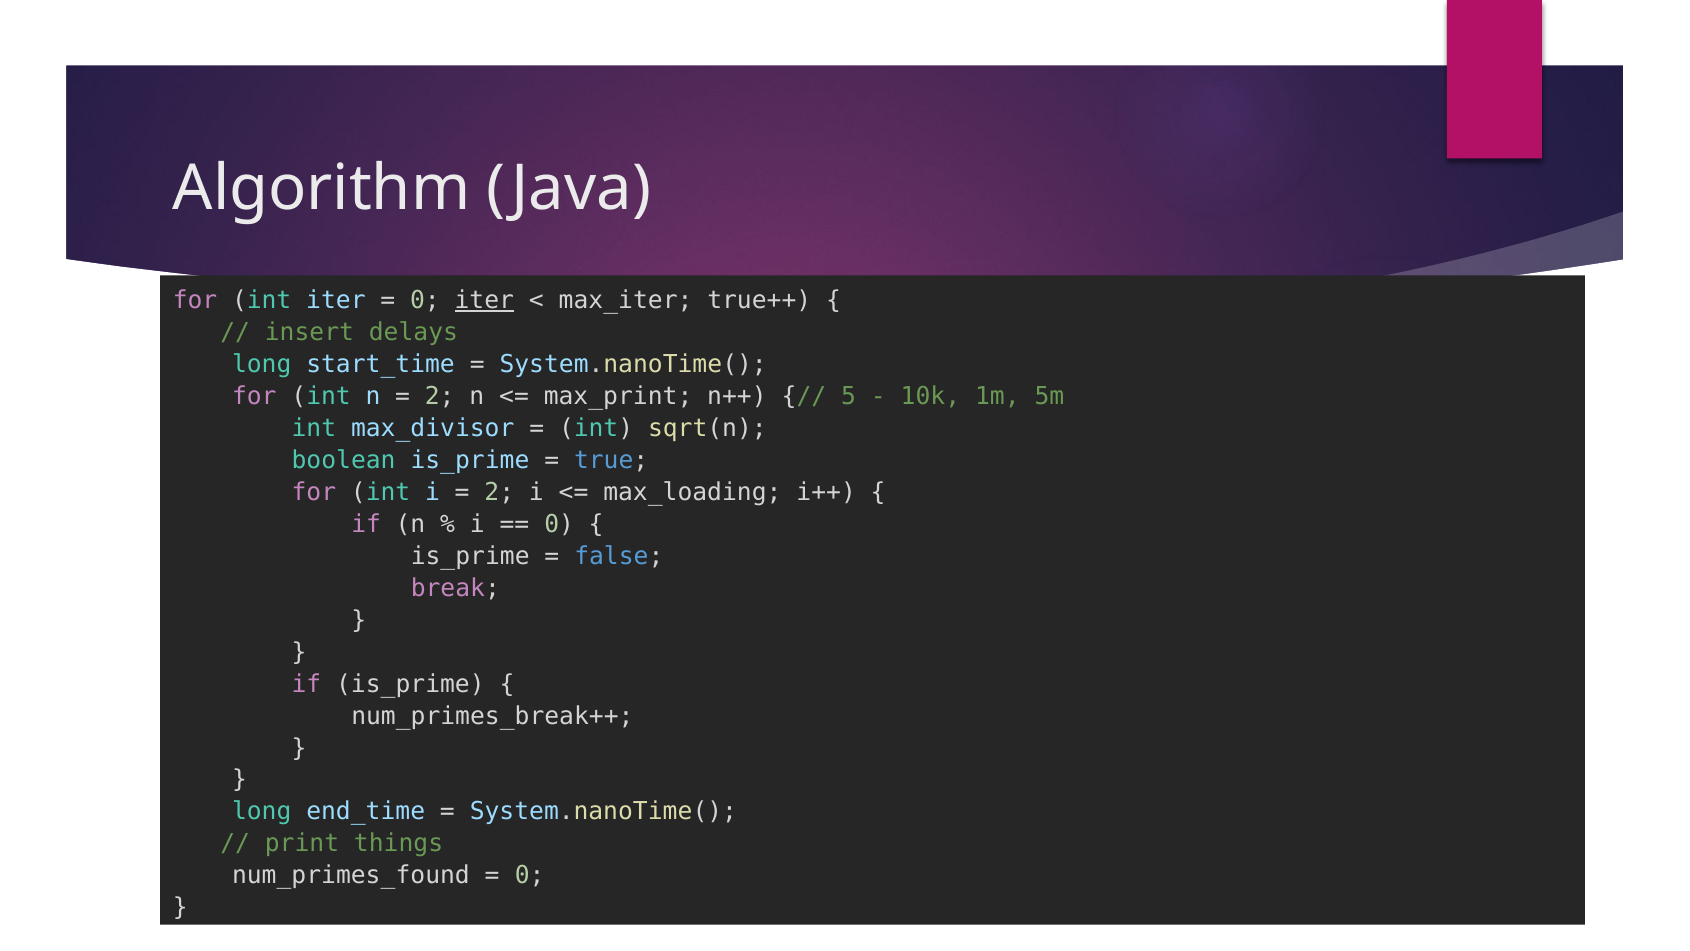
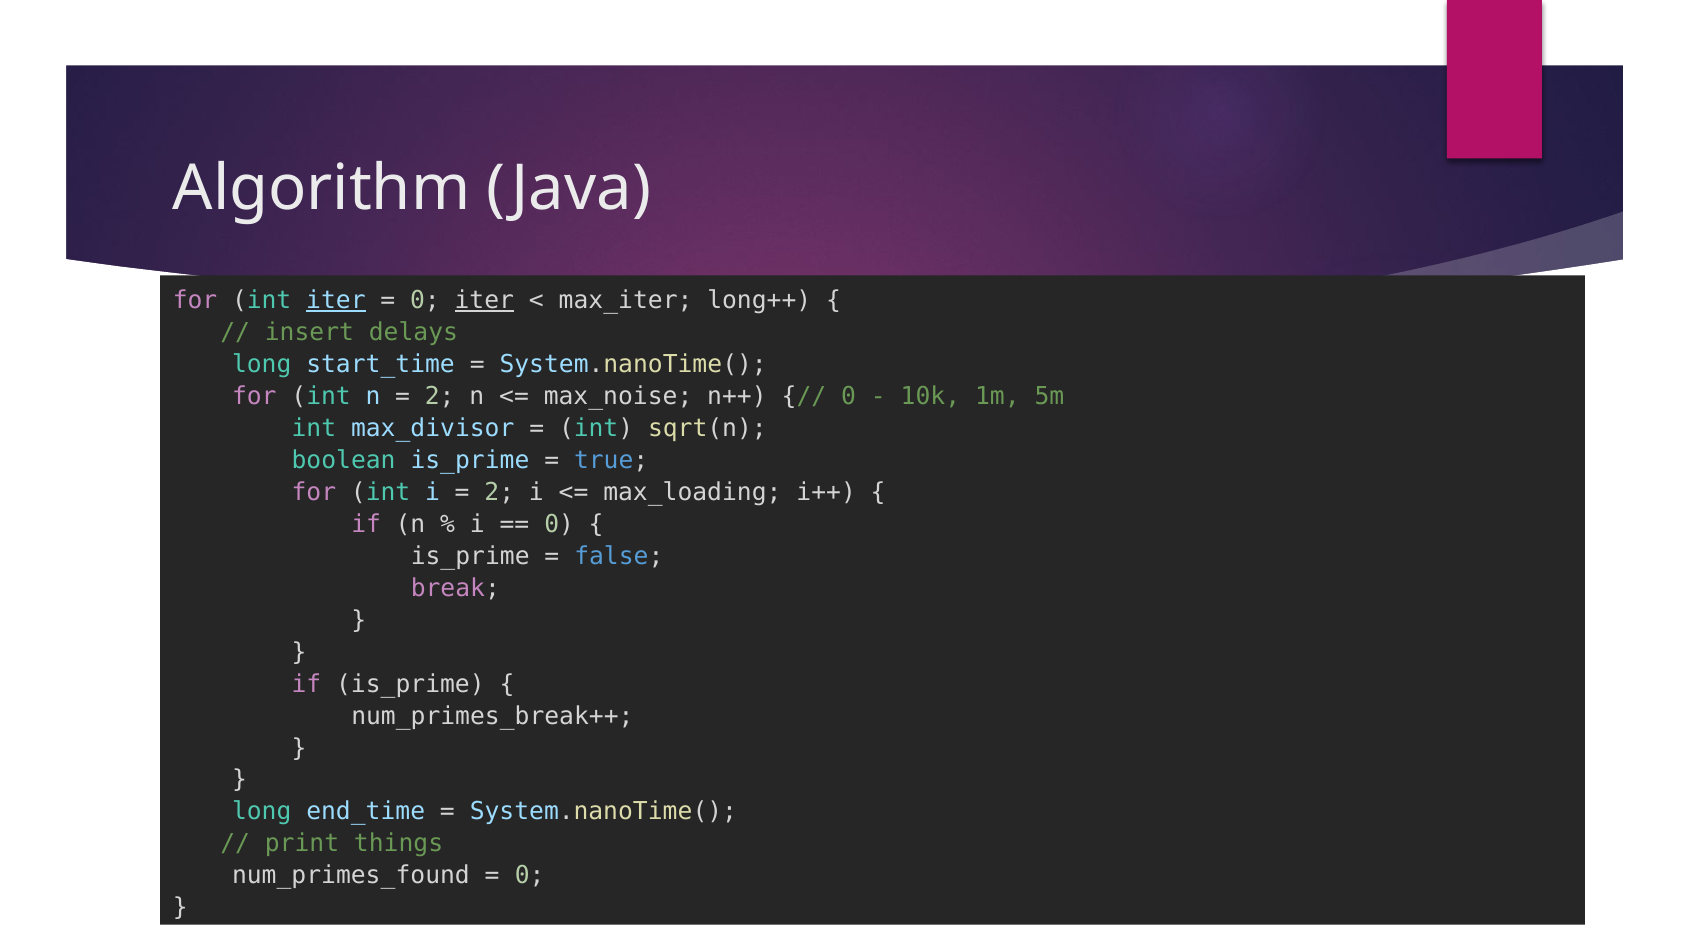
iter underline: none -> present (336, 300)
true++: true++ -> long++ (759, 300)
max_print: max_print -> max_noise (618, 396)
5: 5 -> 0 (849, 396)
